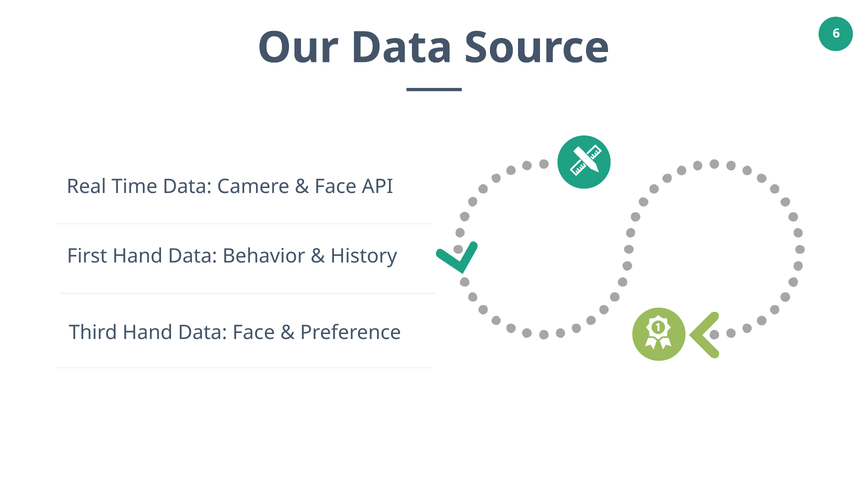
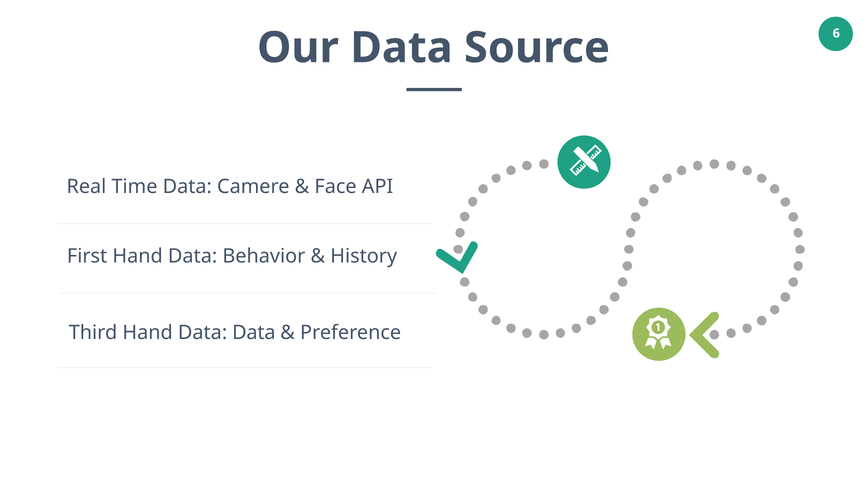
Data Face: Face -> Data (254, 333)
